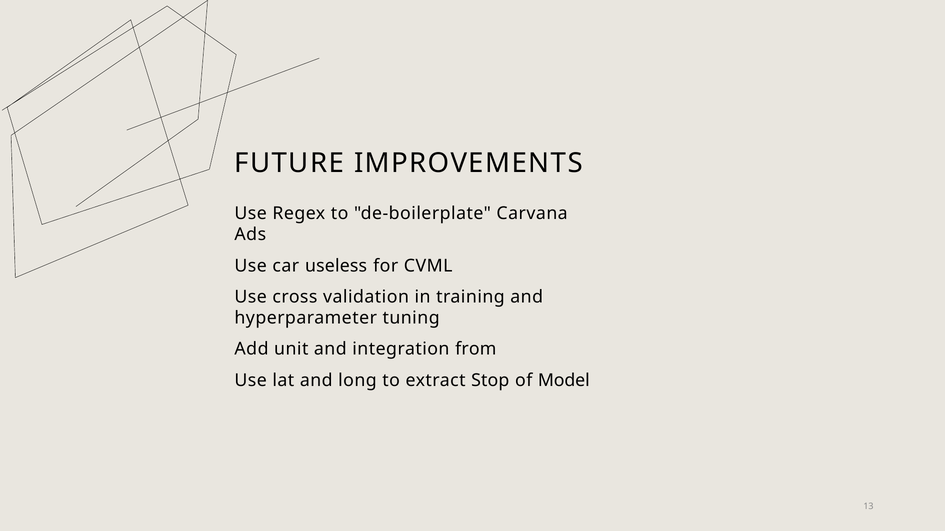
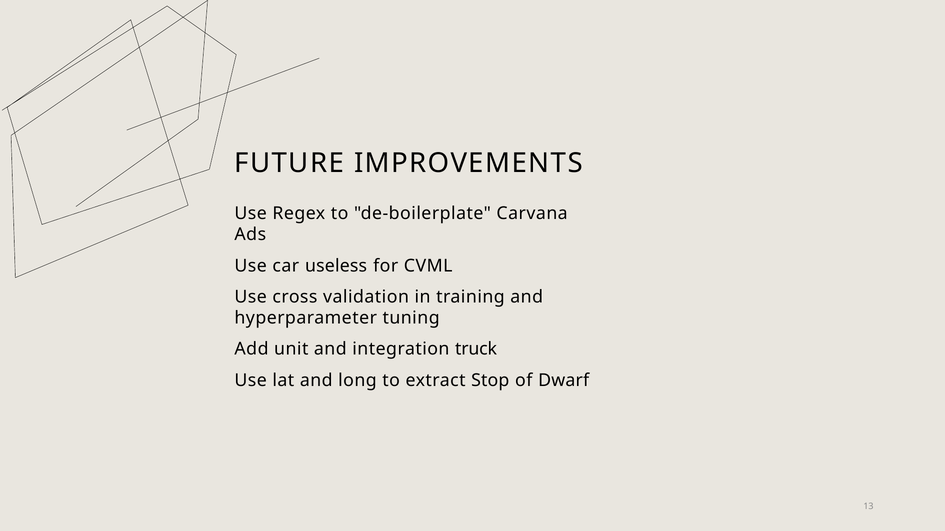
from: from -> truck (476, 349)
Model: Model -> Dwarf (564, 381)
